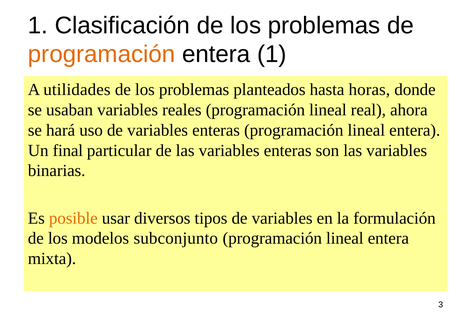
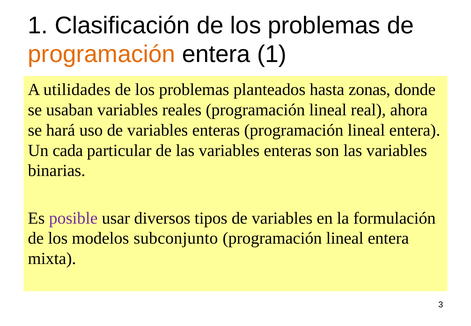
horas: horas -> zonas (369, 90)
final: final -> cada (68, 150)
posible colour: orange -> purple (73, 218)
